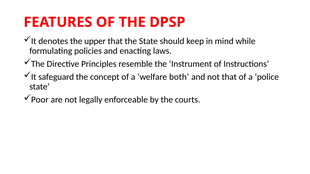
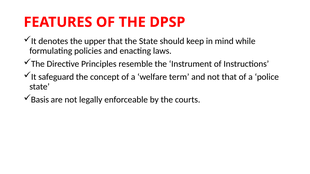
both: both -> term (179, 77)
Poor: Poor -> Basis (40, 100)
